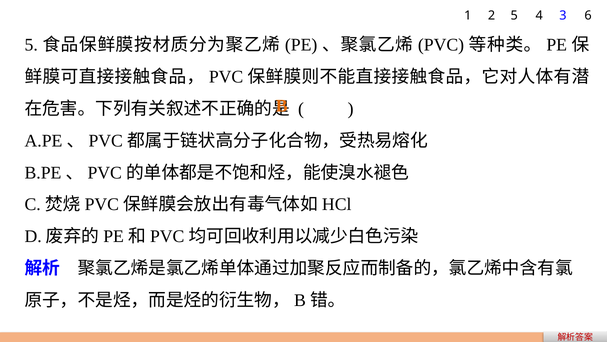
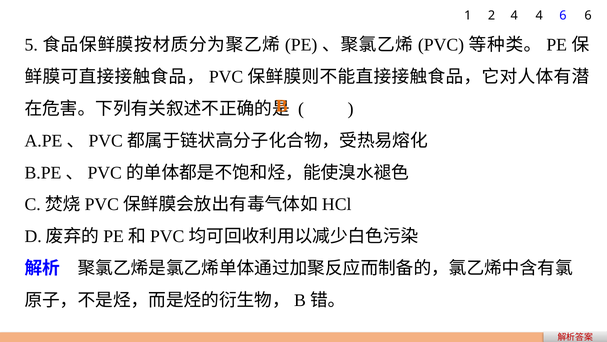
2 5: 5 -> 4 (514, 16)
4 3: 3 -> 6 (563, 16)
